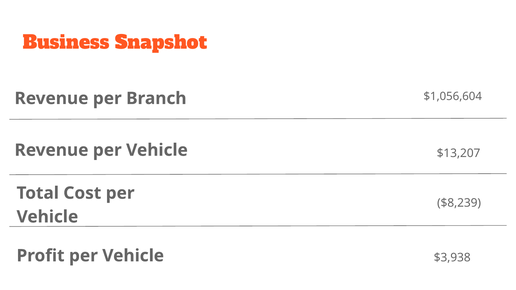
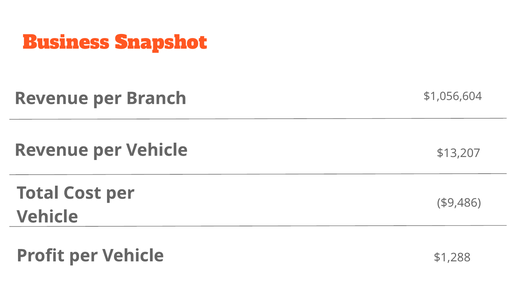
$8,239: $8,239 -> $9,486 (459, 203)
$3,938: $3,938 -> $1,288 (452, 258)
